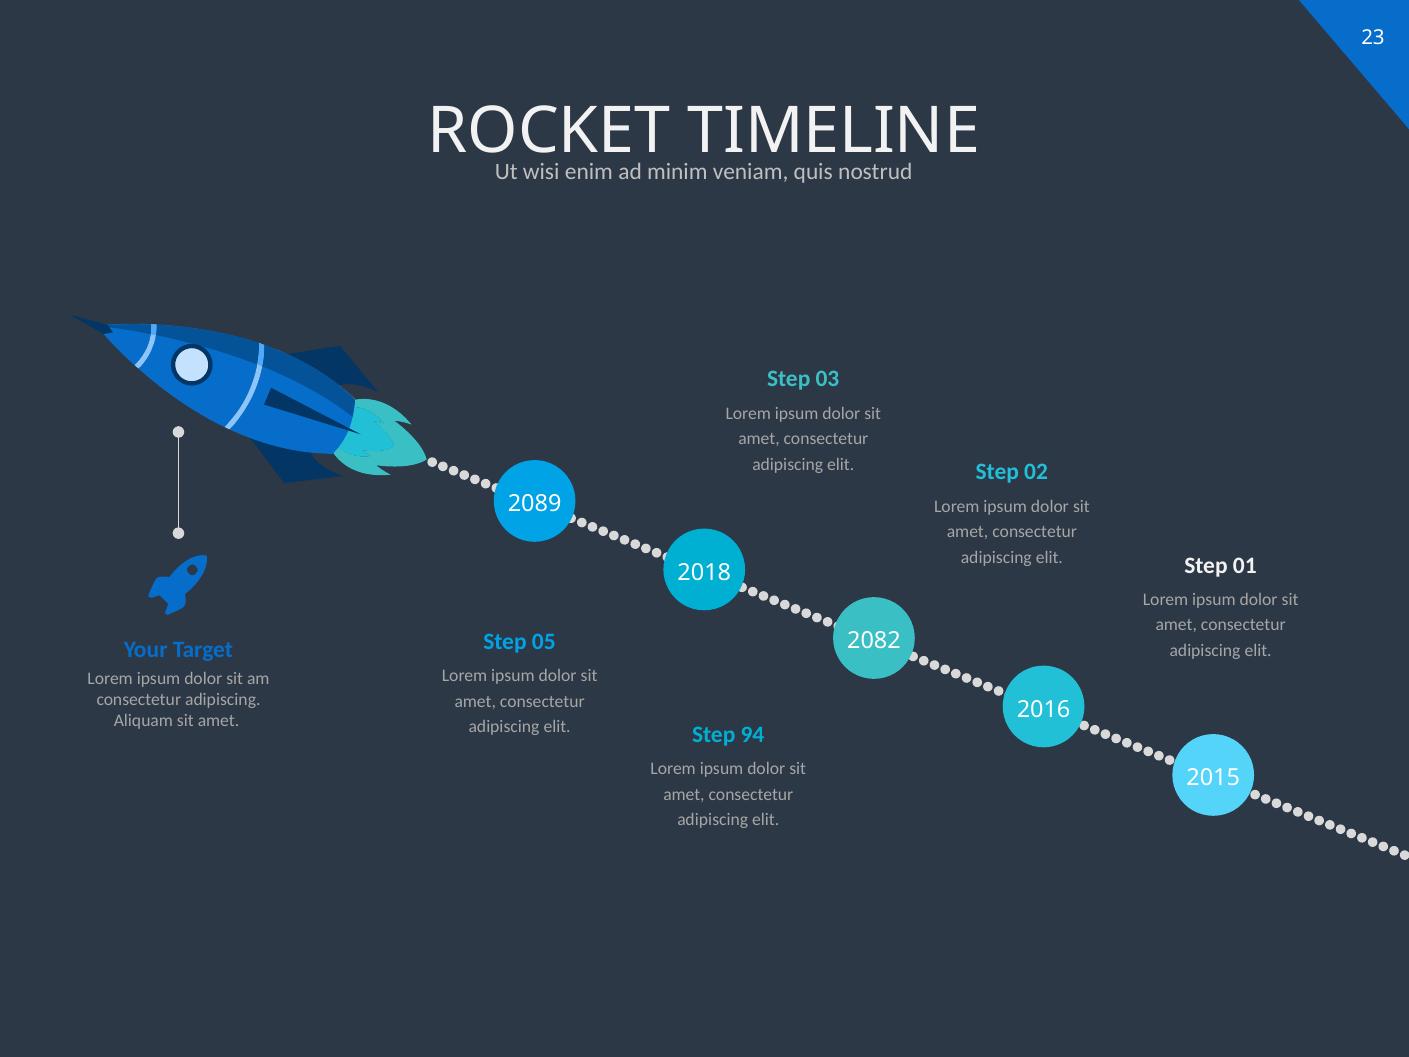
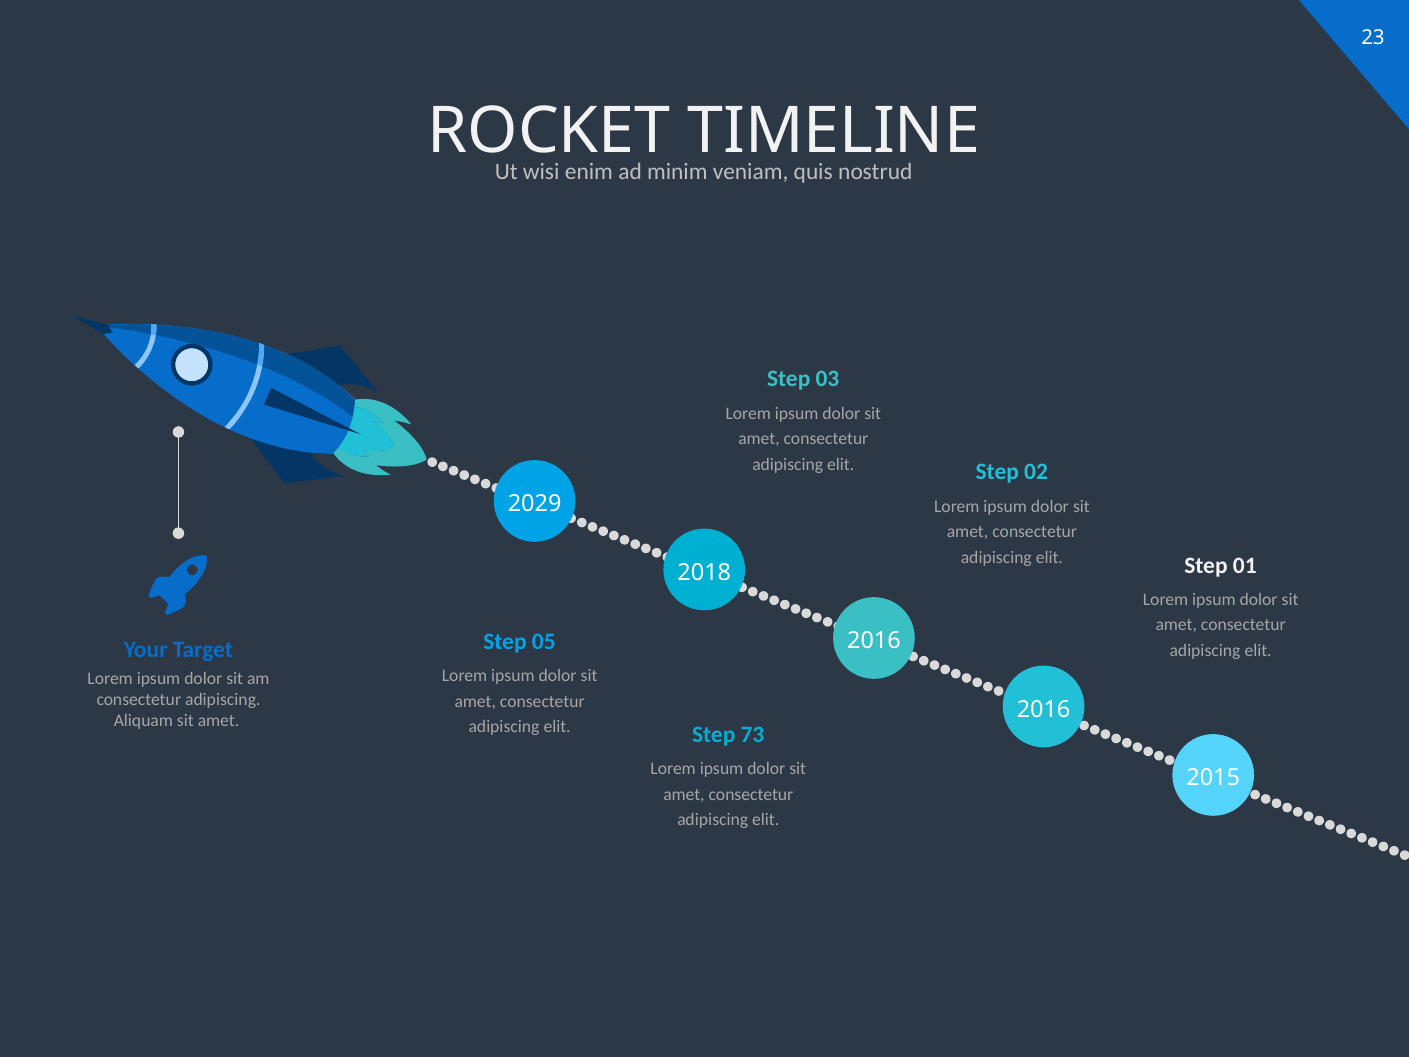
2089: 2089 -> 2029 (535, 504)
2082: 2082 -> 2016 (874, 641)
94: 94 -> 73 (752, 735)
